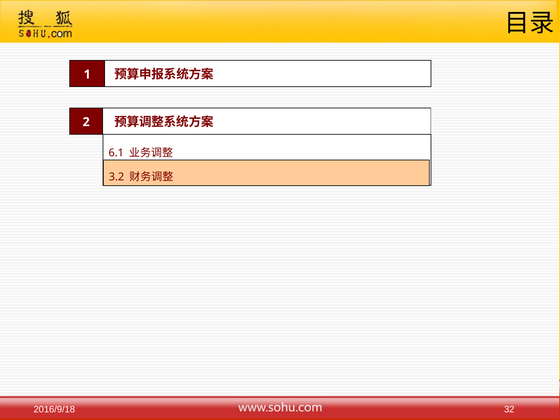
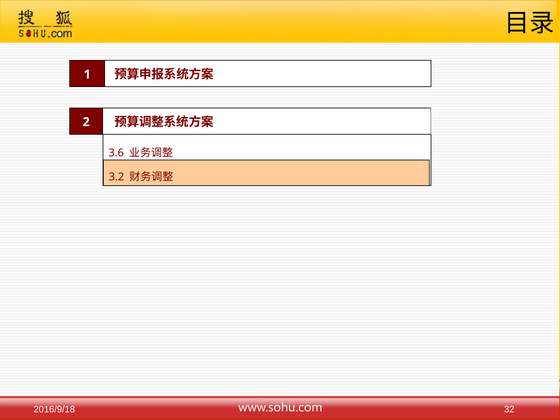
6.1: 6.1 -> 3.6 (116, 153)
